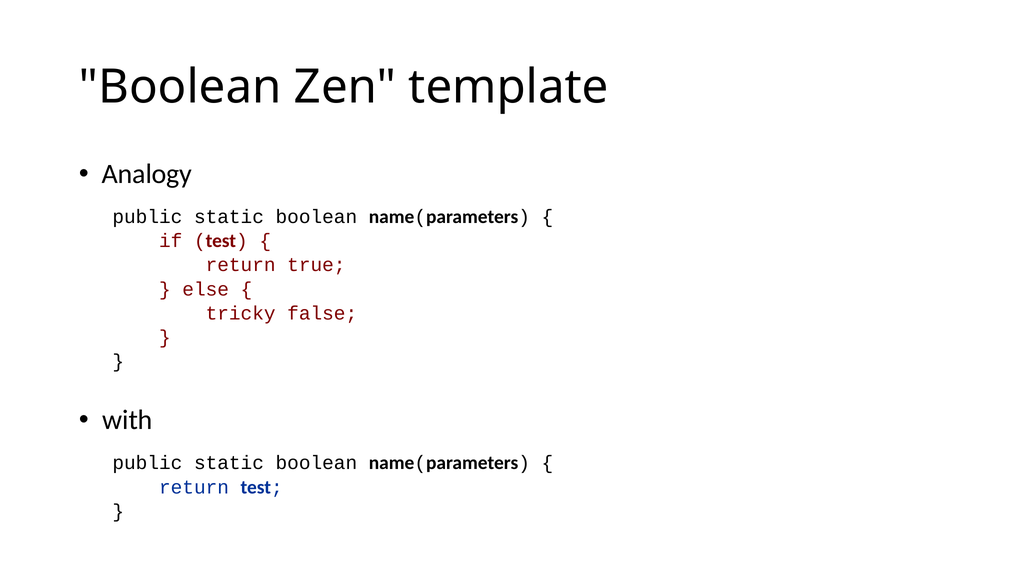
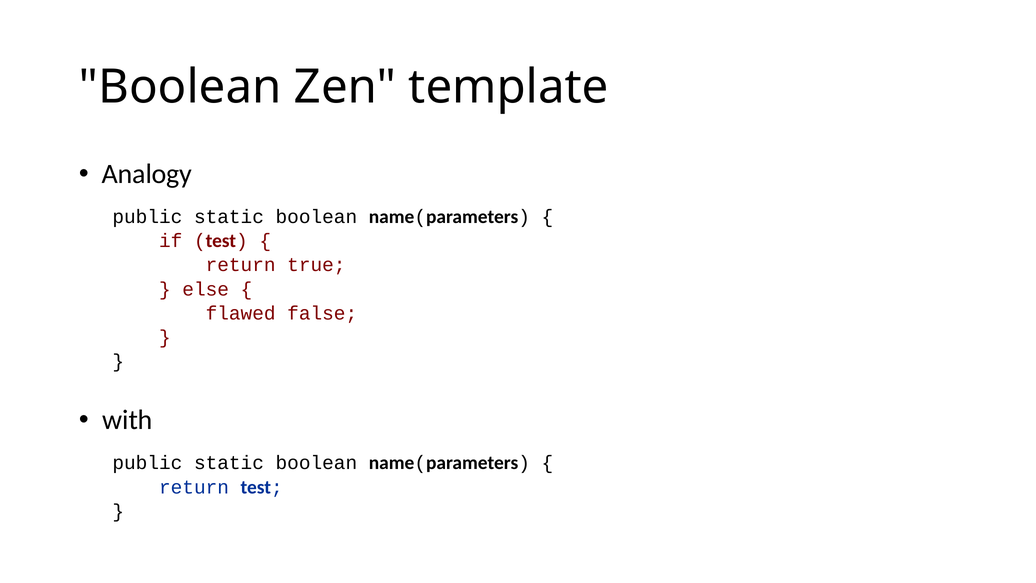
tricky: tricky -> flawed (241, 313)
